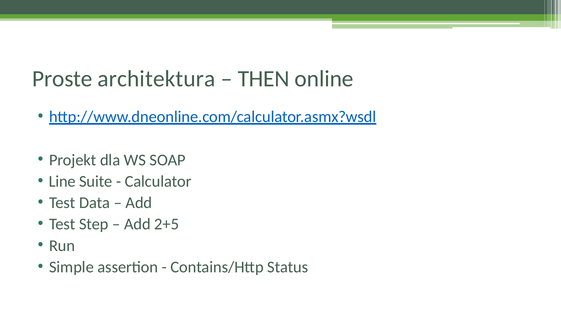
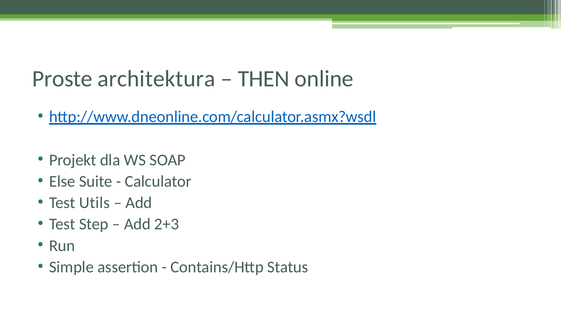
Line: Line -> Else (62, 181)
Data: Data -> Utils (94, 203)
2+5: 2+5 -> 2+3 (167, 224)
